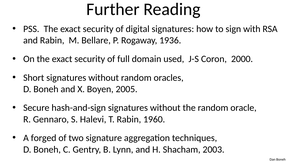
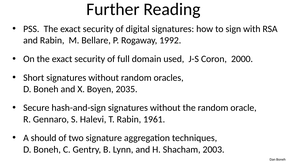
1936: 1936 -> 1992 (170, 40)
2005: 2005 -> 2035 (127, 89)
1960: 1960 -> 1961 (154, 119)
forged: forged -> should (44, 137)
